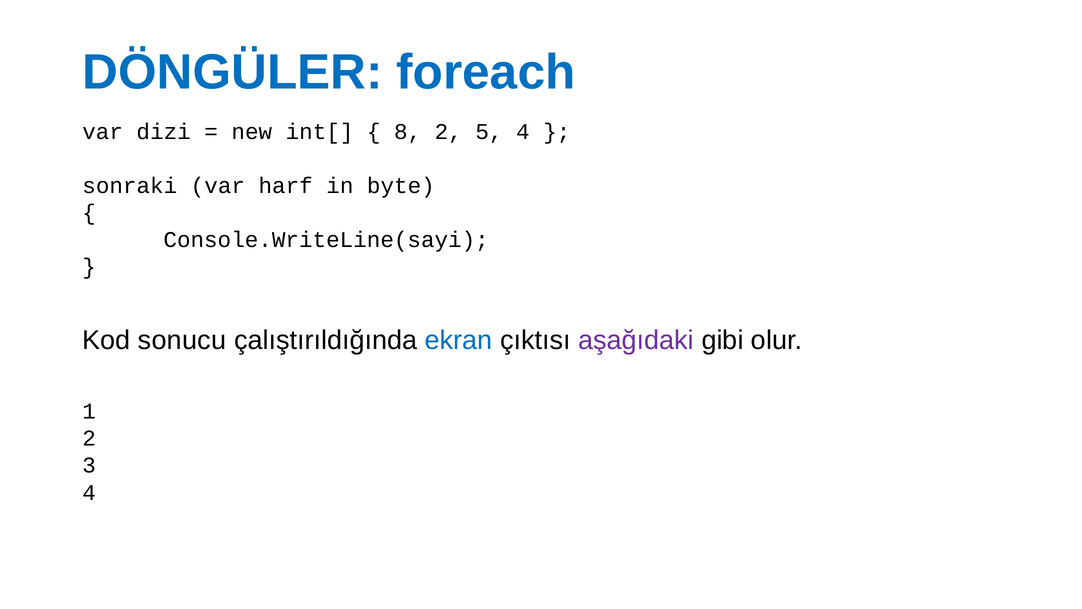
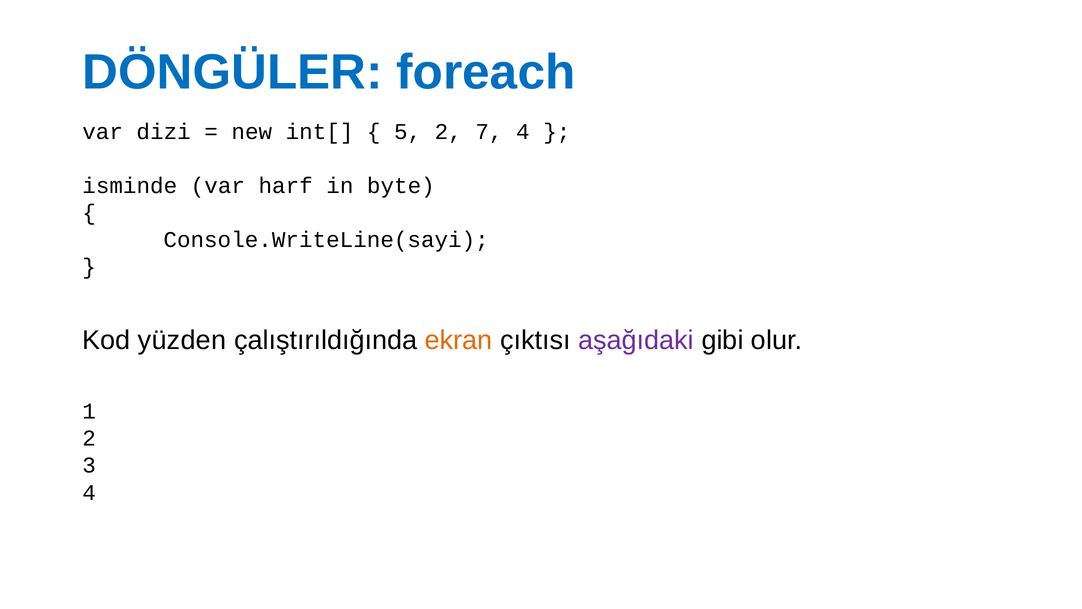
8: 8 -> 5 (408, 132)
5: 5 -> 7 (489, 132)
sonraki: sonraki -> isminde (130, 186)
sonucu: sonucu -> yüzden (182, 340)
ekran colour: blue -> orange (459, 340)
